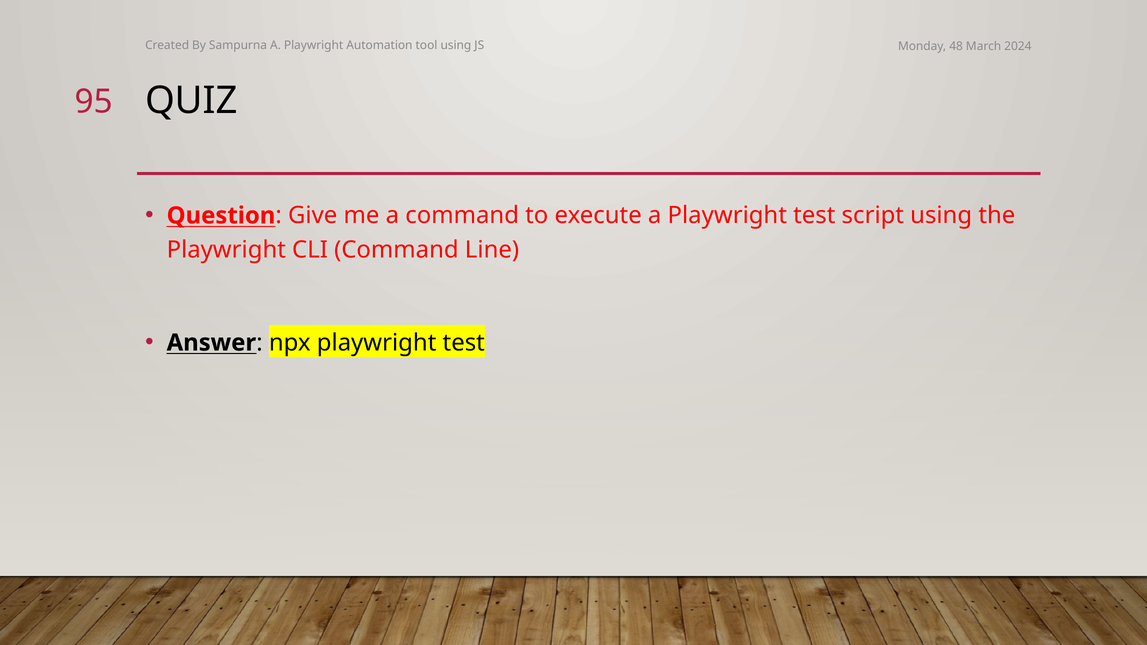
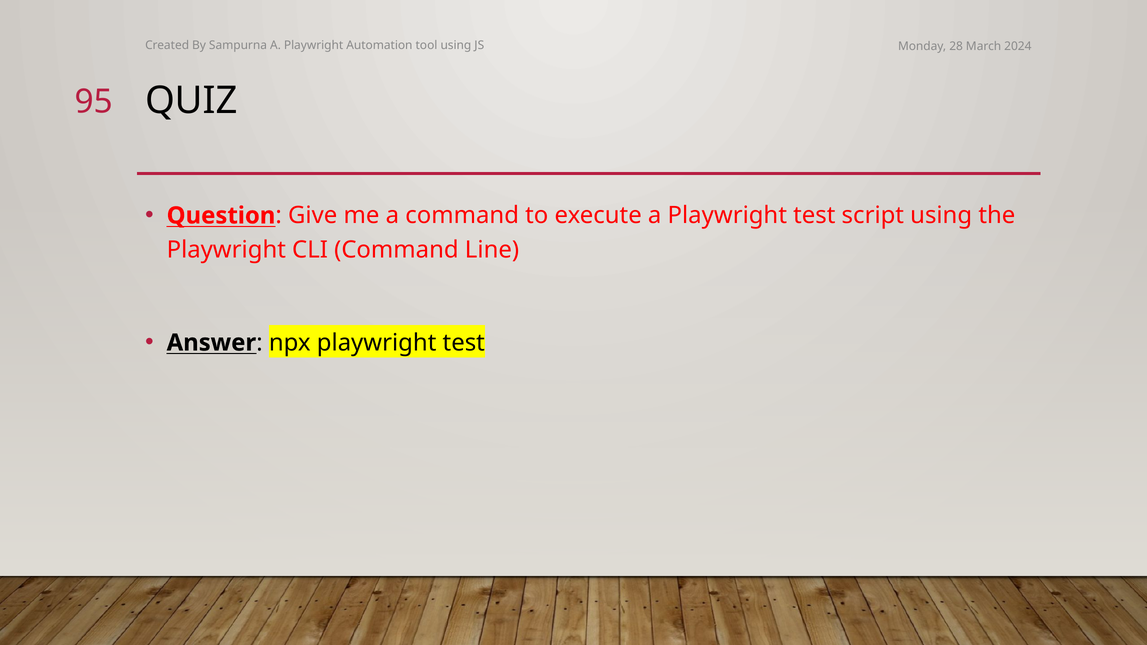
48: 48 -> 28 (956, 46)
